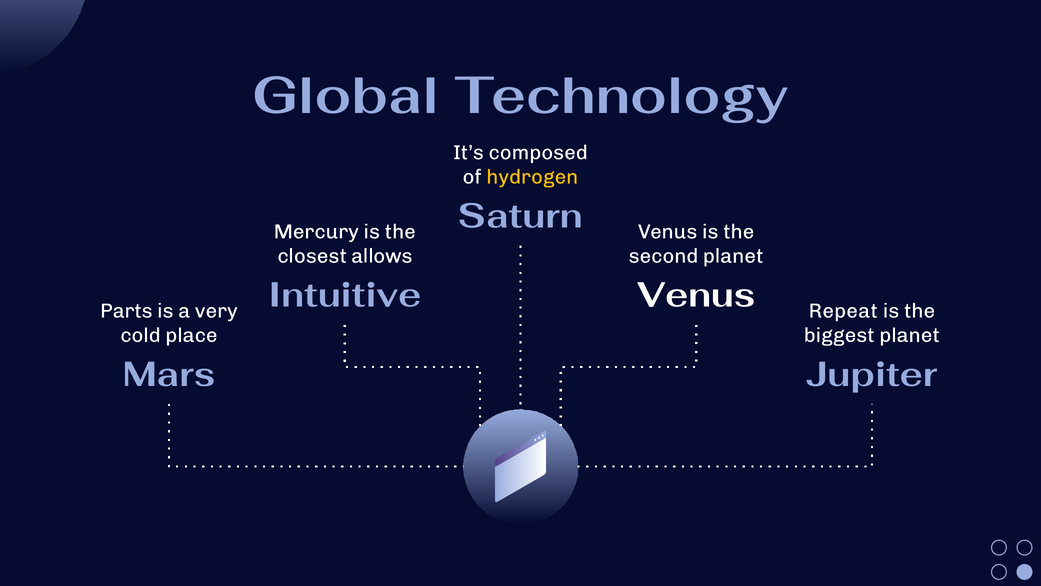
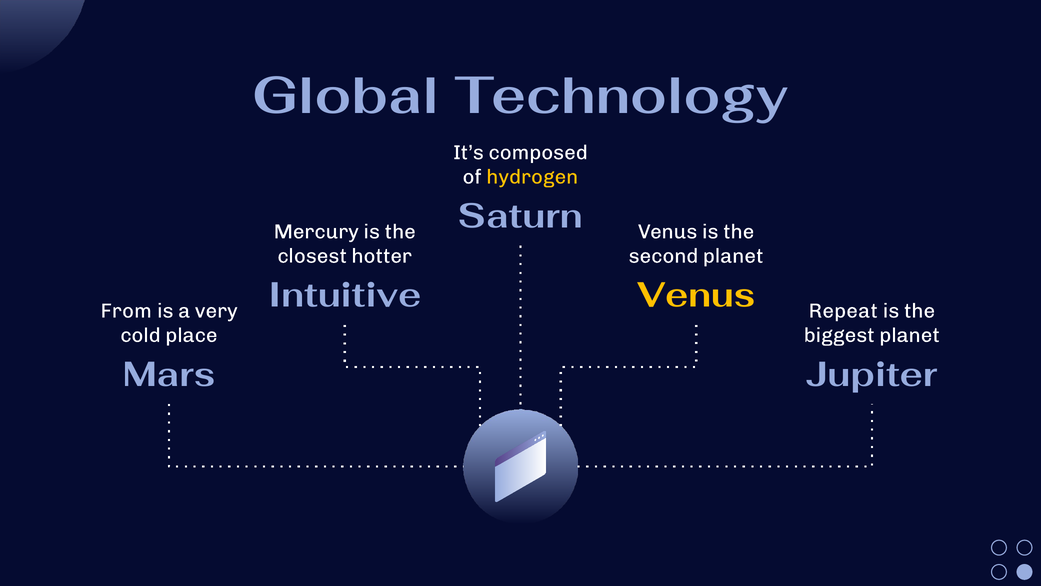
allows: allows -> hotter (382, 256)
Venus colour: white -> yellow (696, 295)
Parts: Parts -> From (126, 311)
